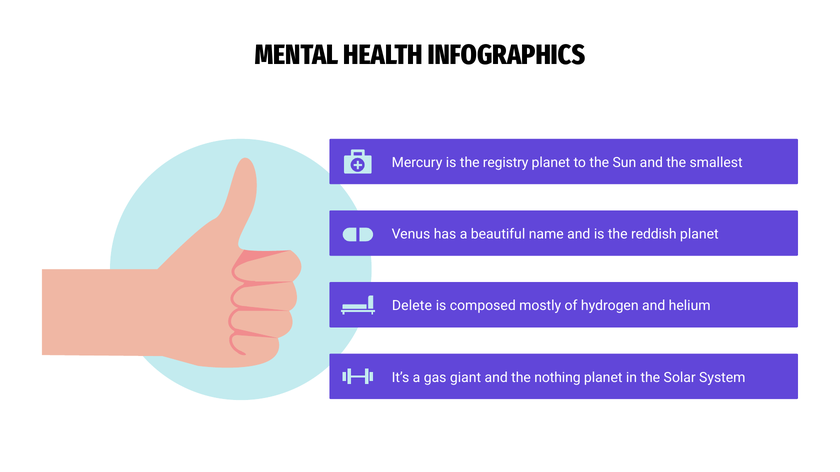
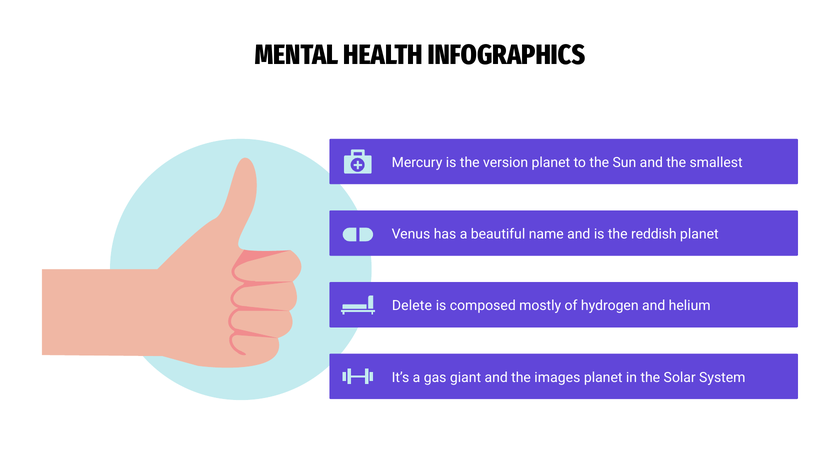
registry: registry -> version (506, 163)
nothing: nothing -> images (557, 378)
